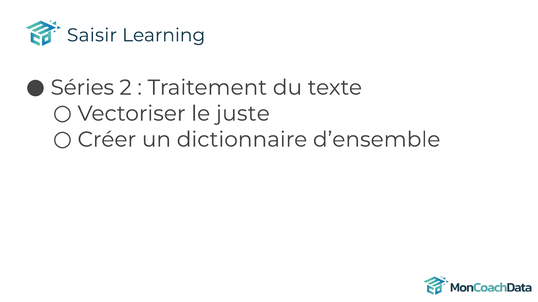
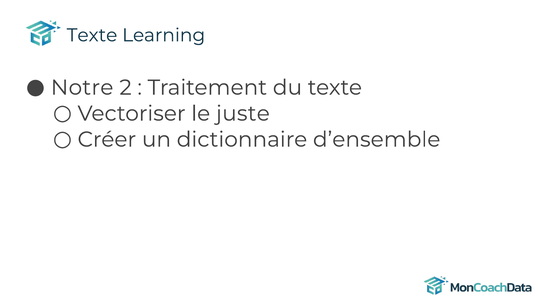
Saisir: Saisir -> Texte (92, 35)
Séries: Séries -> Notre (82, 88)
